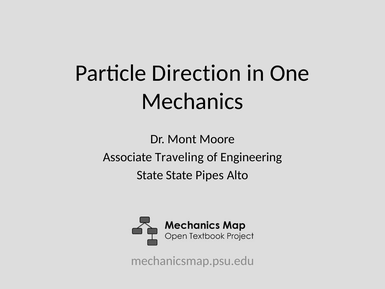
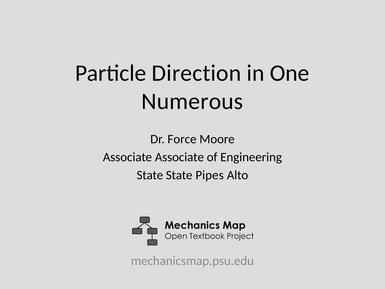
Mechanics: Mechanics -> Numerous (192, 101)
Mont: Mont -> Force (182, 139)
Associate Traveling: Traveling -> Associate (179, 157)
